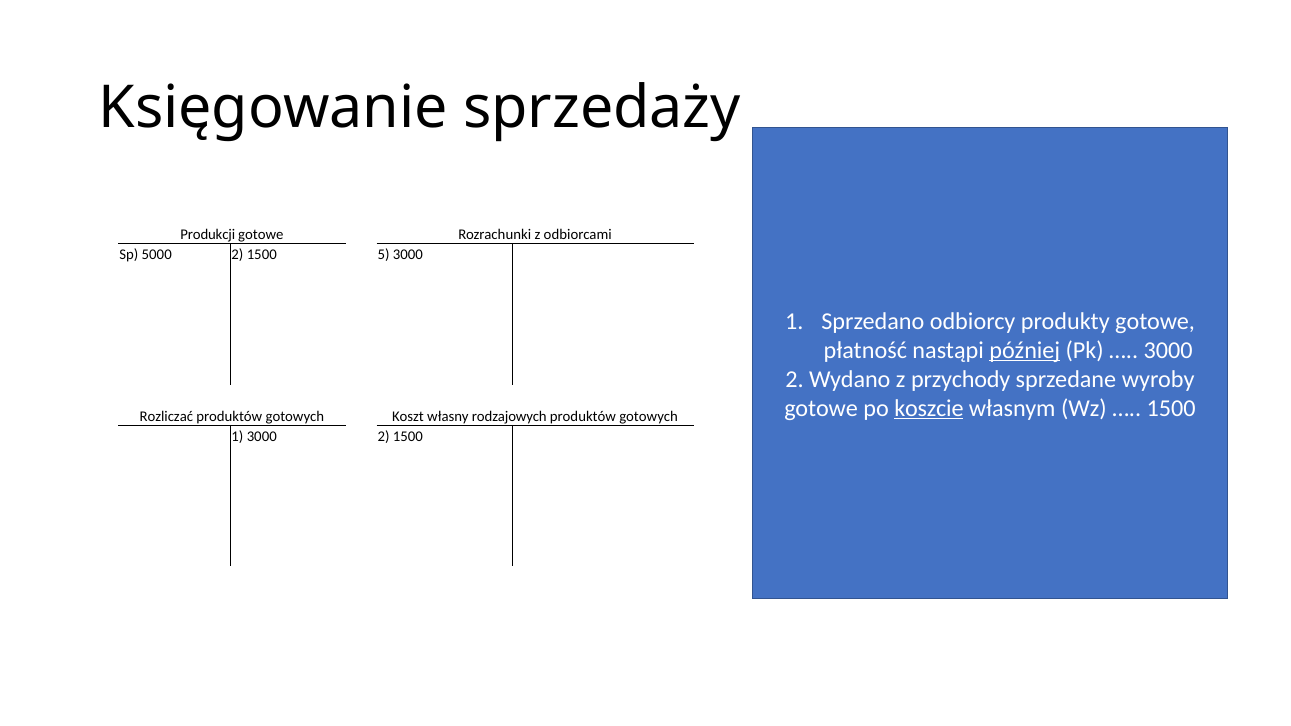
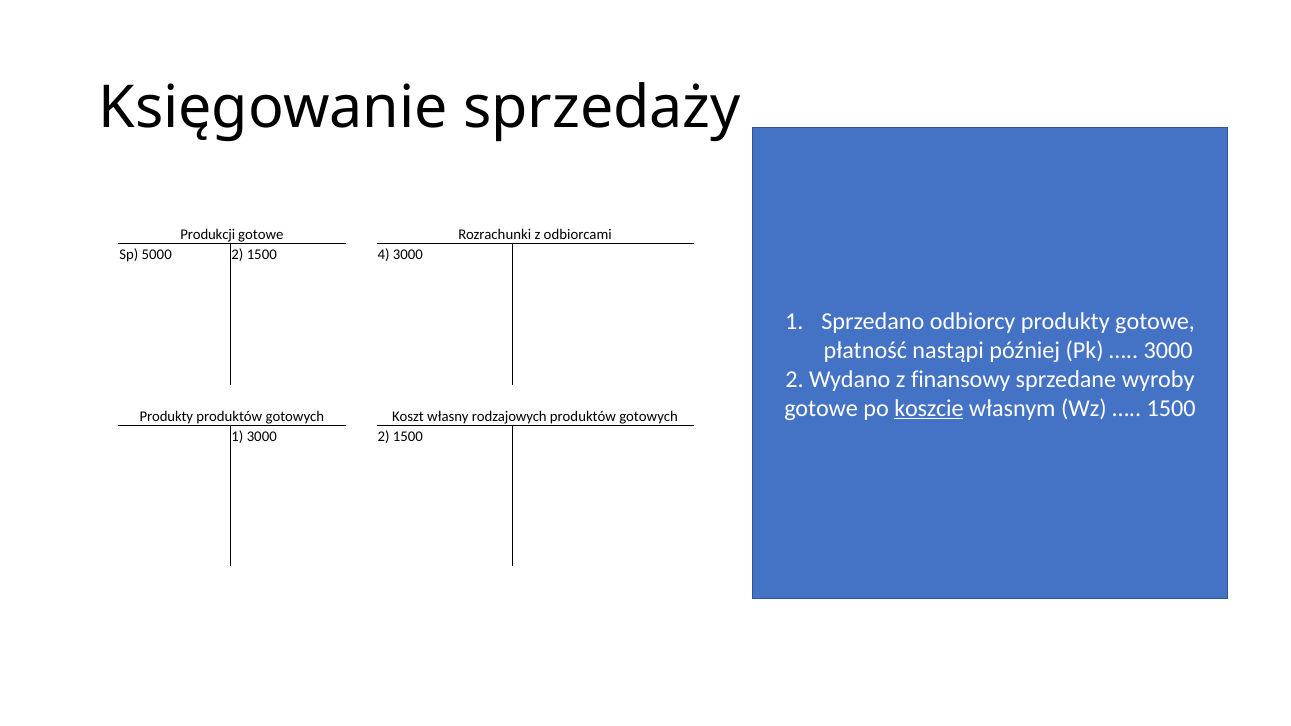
5: 5 -> 4 (384, 255)
później underline: present -> none (1025, 350)
przychody: przychody -> finansowy (961, 379)
Rozliczać: Rozliczać -> Produkty (166, 416)
